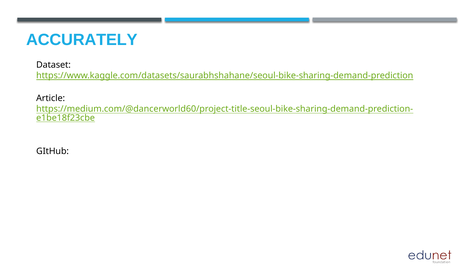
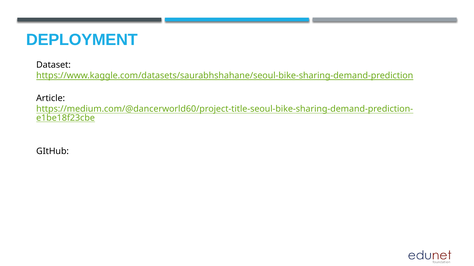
ACCURATELY: ACCURATELY -> DEPLOYMENT (82, 40)
